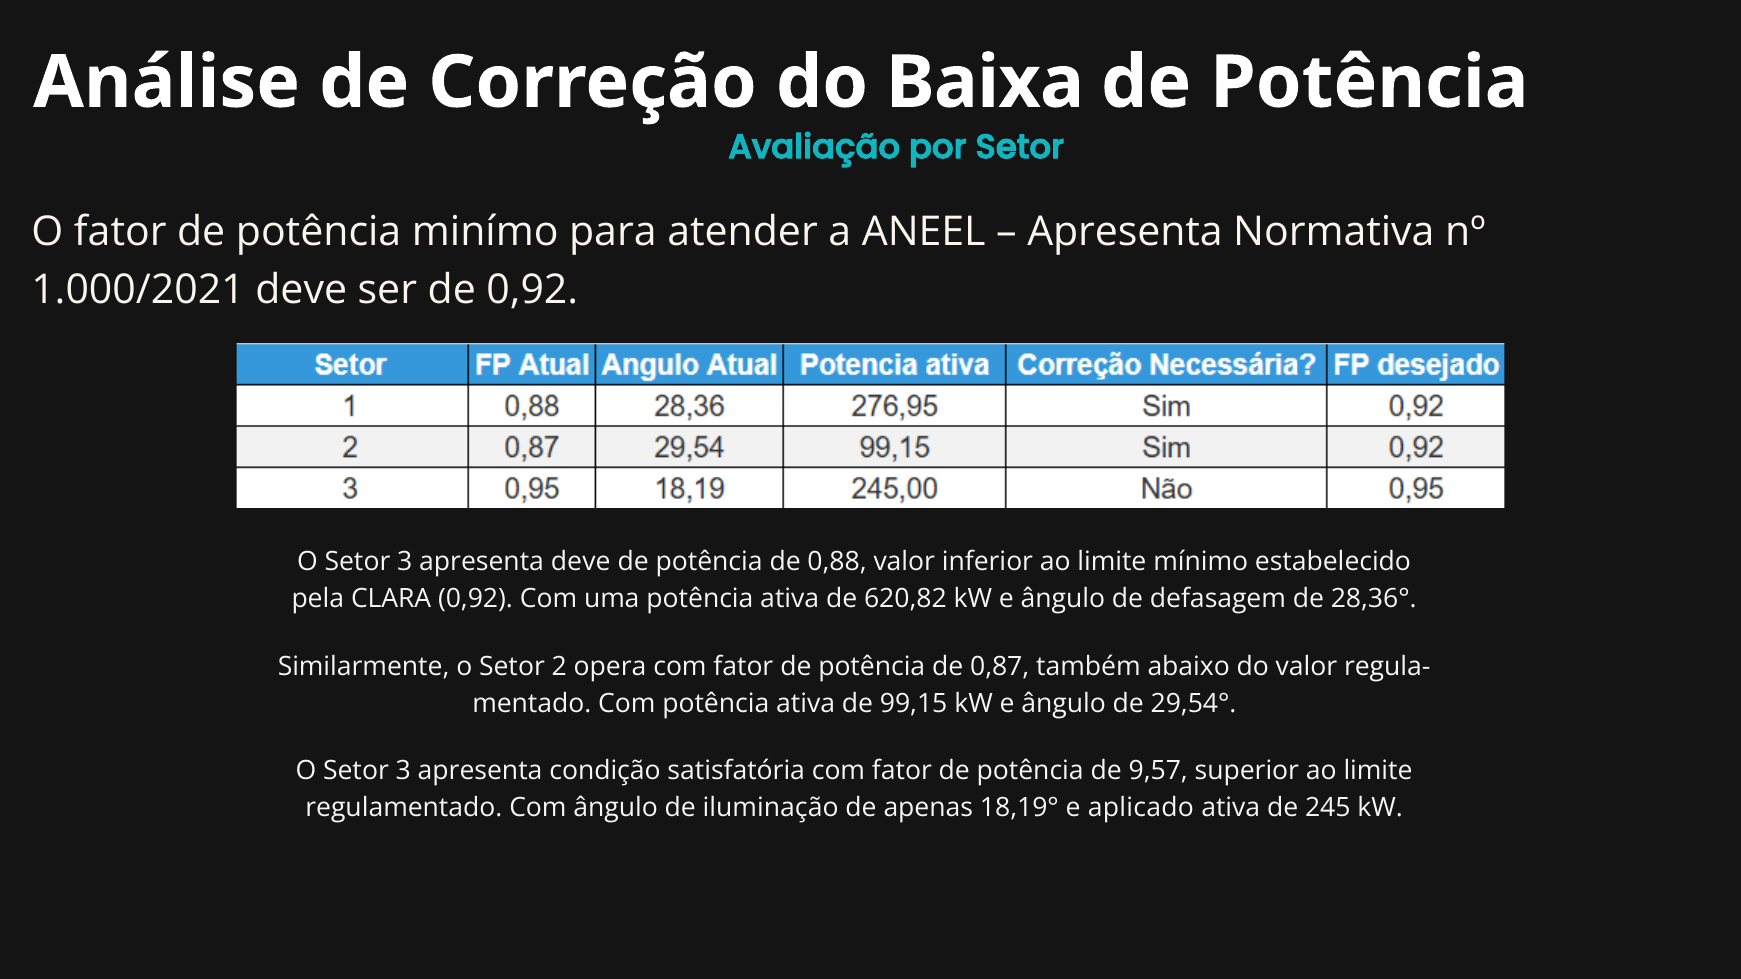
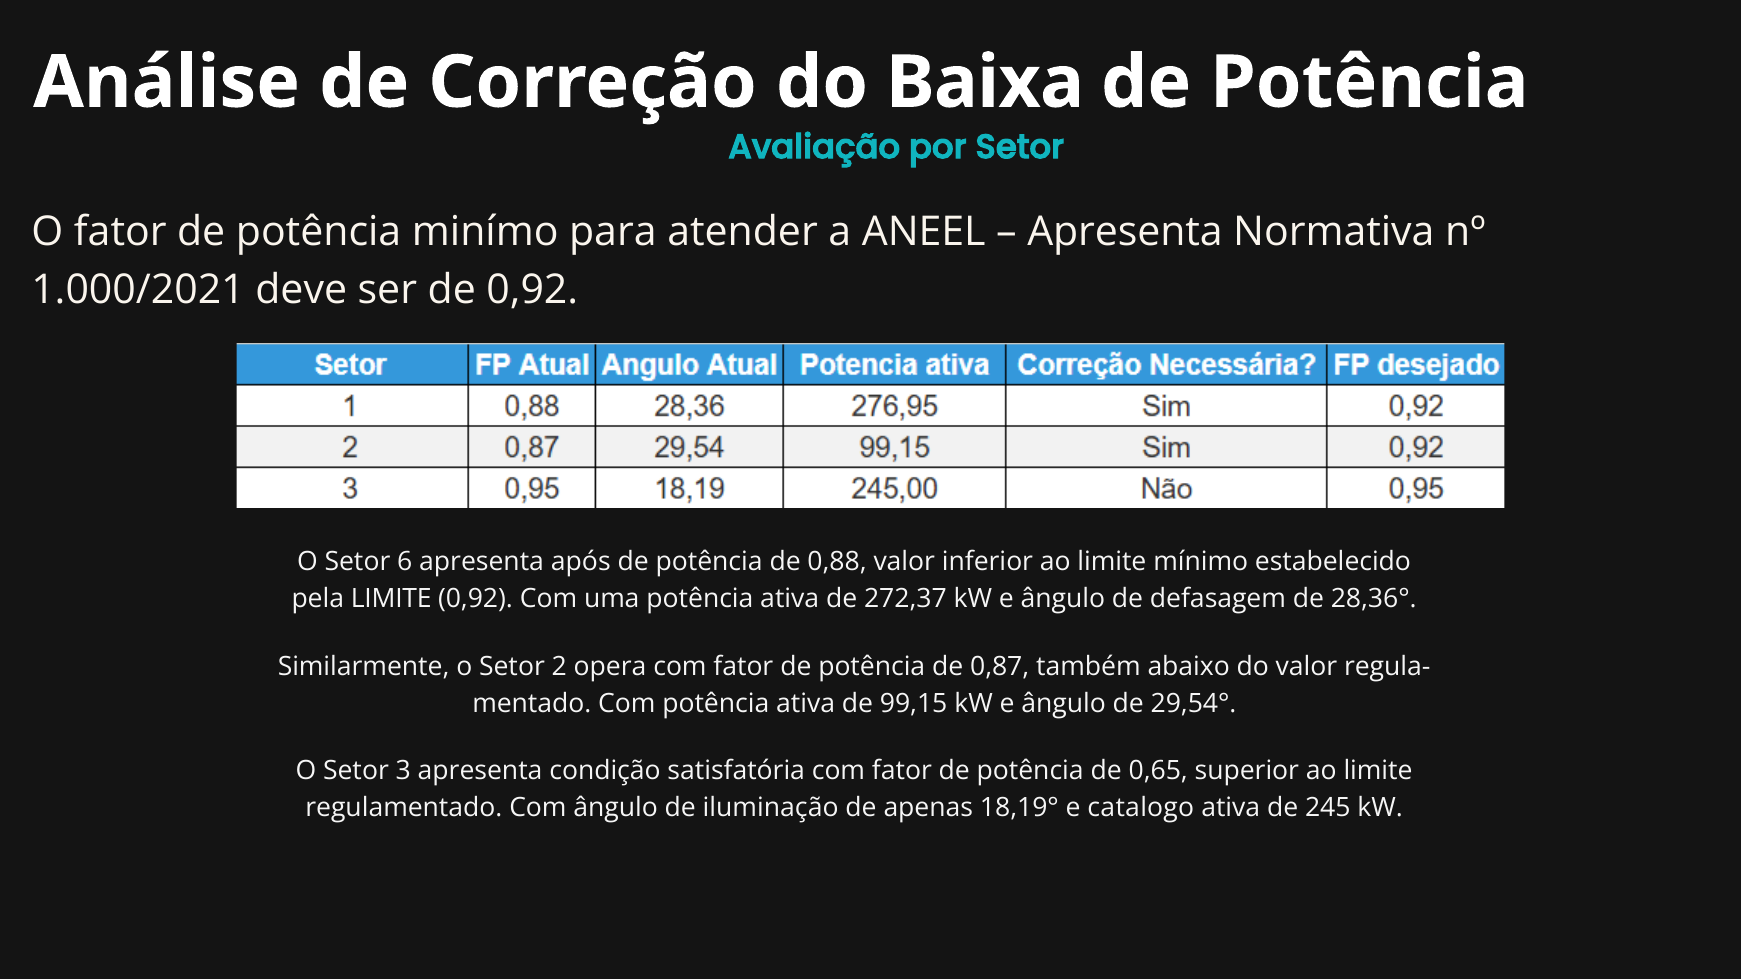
3: 3 -> 6 (405, 562)
apresenta deve: deve -> após (581, 562)
pela CLARA: CLARA -> LIMITE (391, 599)
620,82: 620,82 -> 272,37 (905, 599)
9,57: 9,57 -> 0,65 (1158, 771)
aplicado: aplicado -> catalogo (1141, 808)
